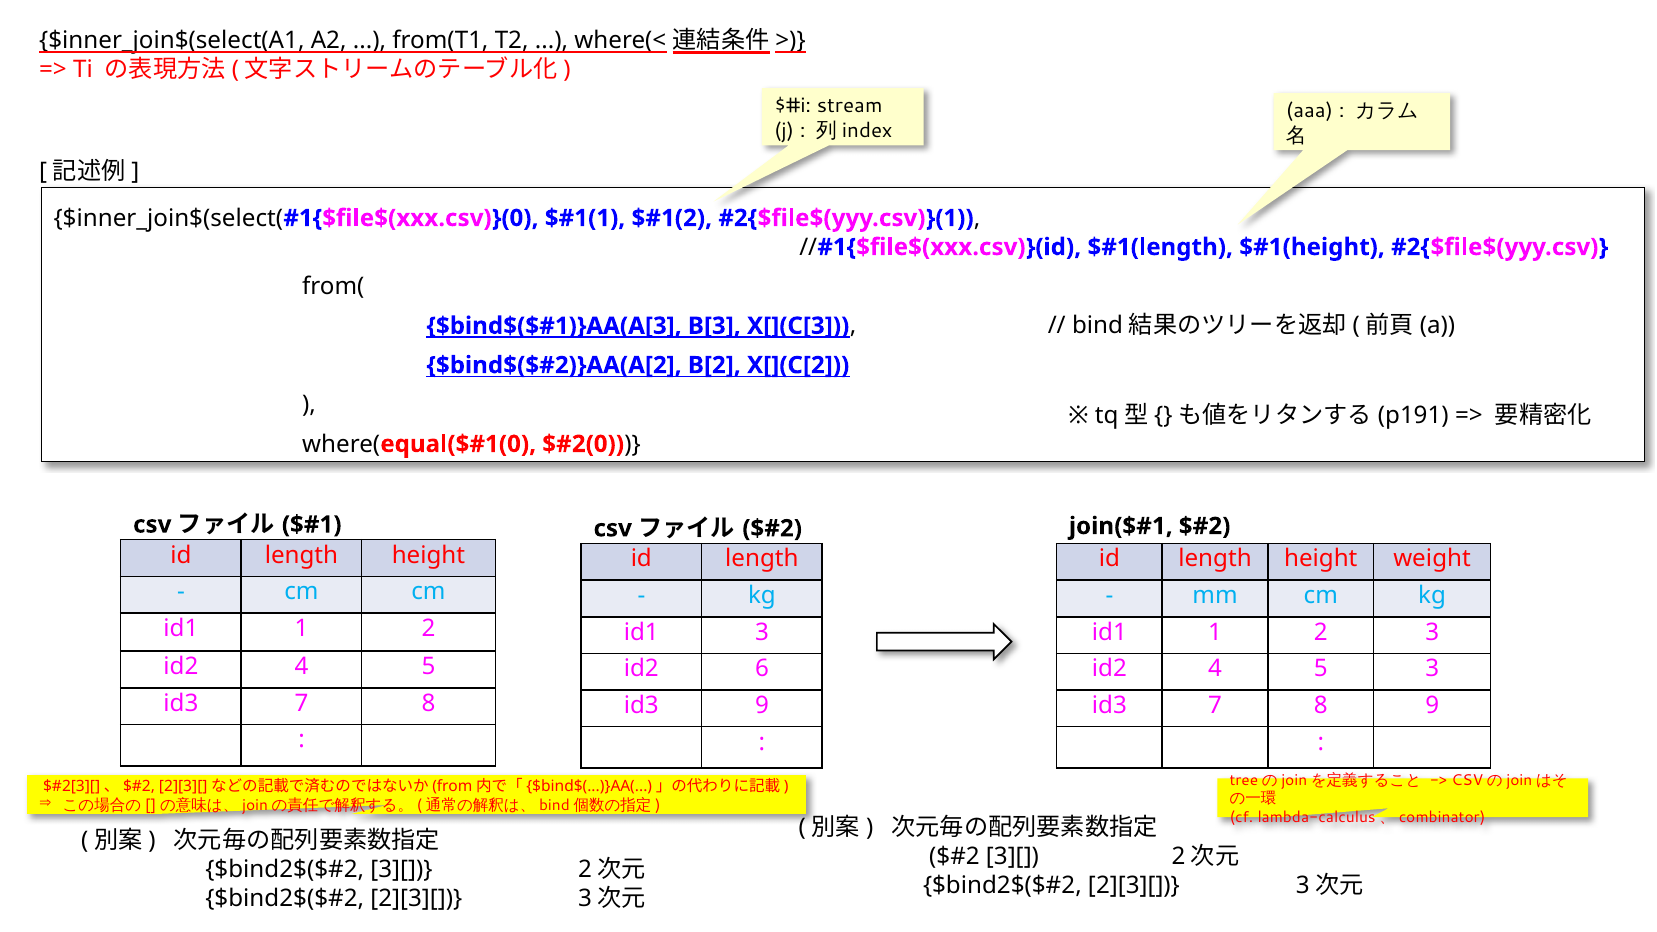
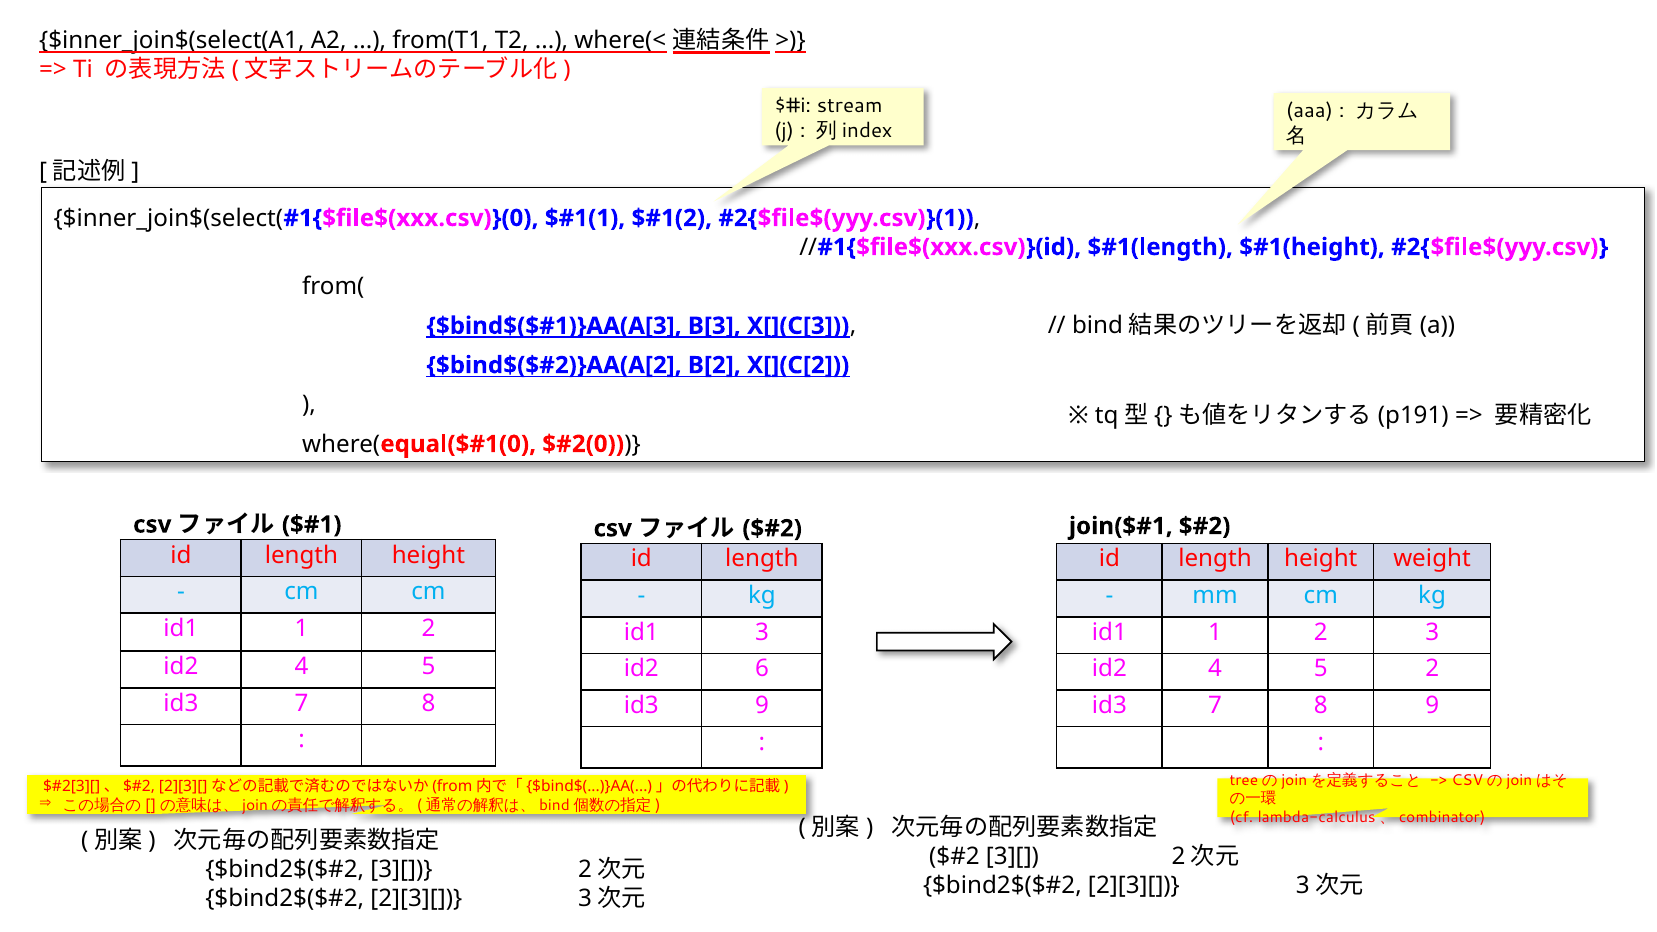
5 3: 3 -> 2 (1432, 669)
